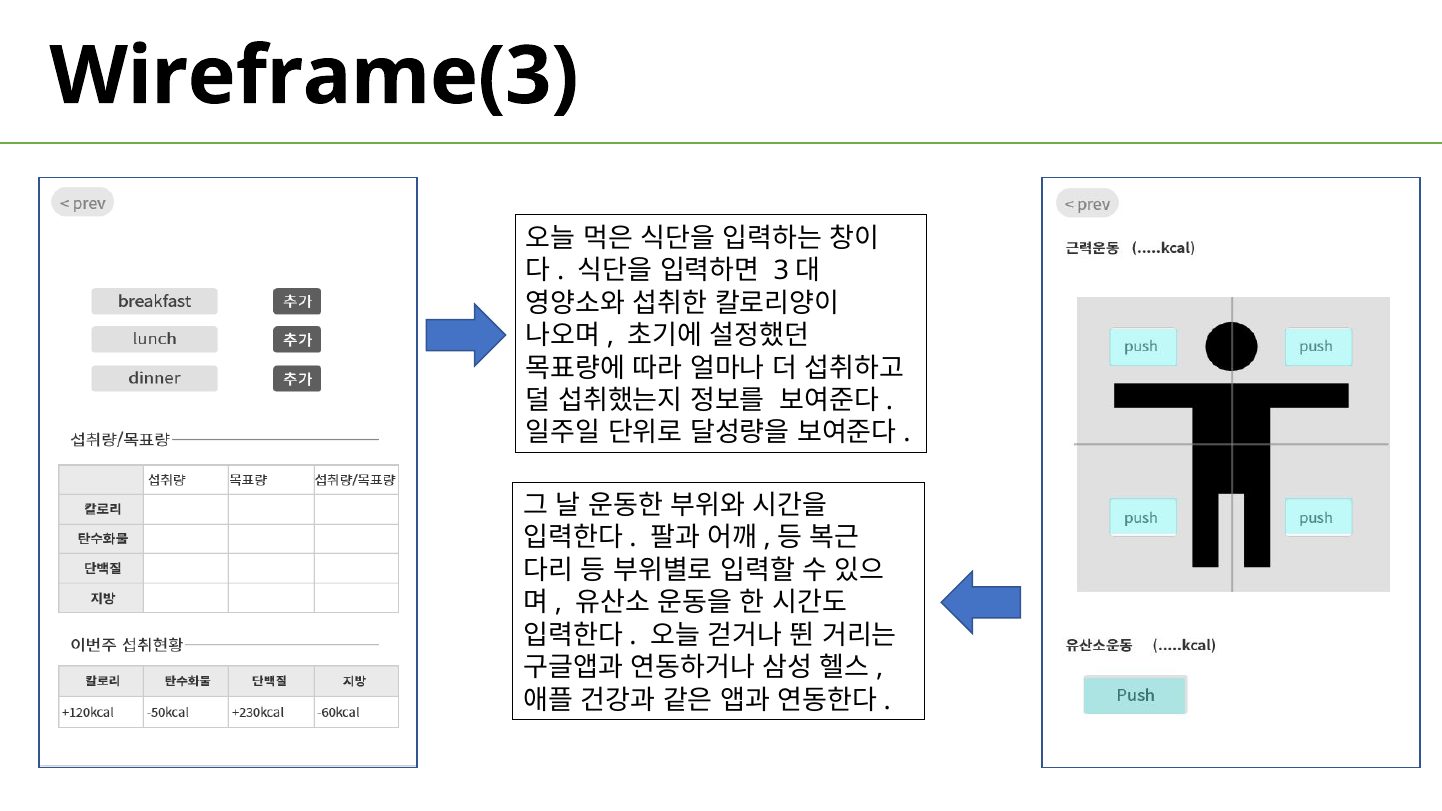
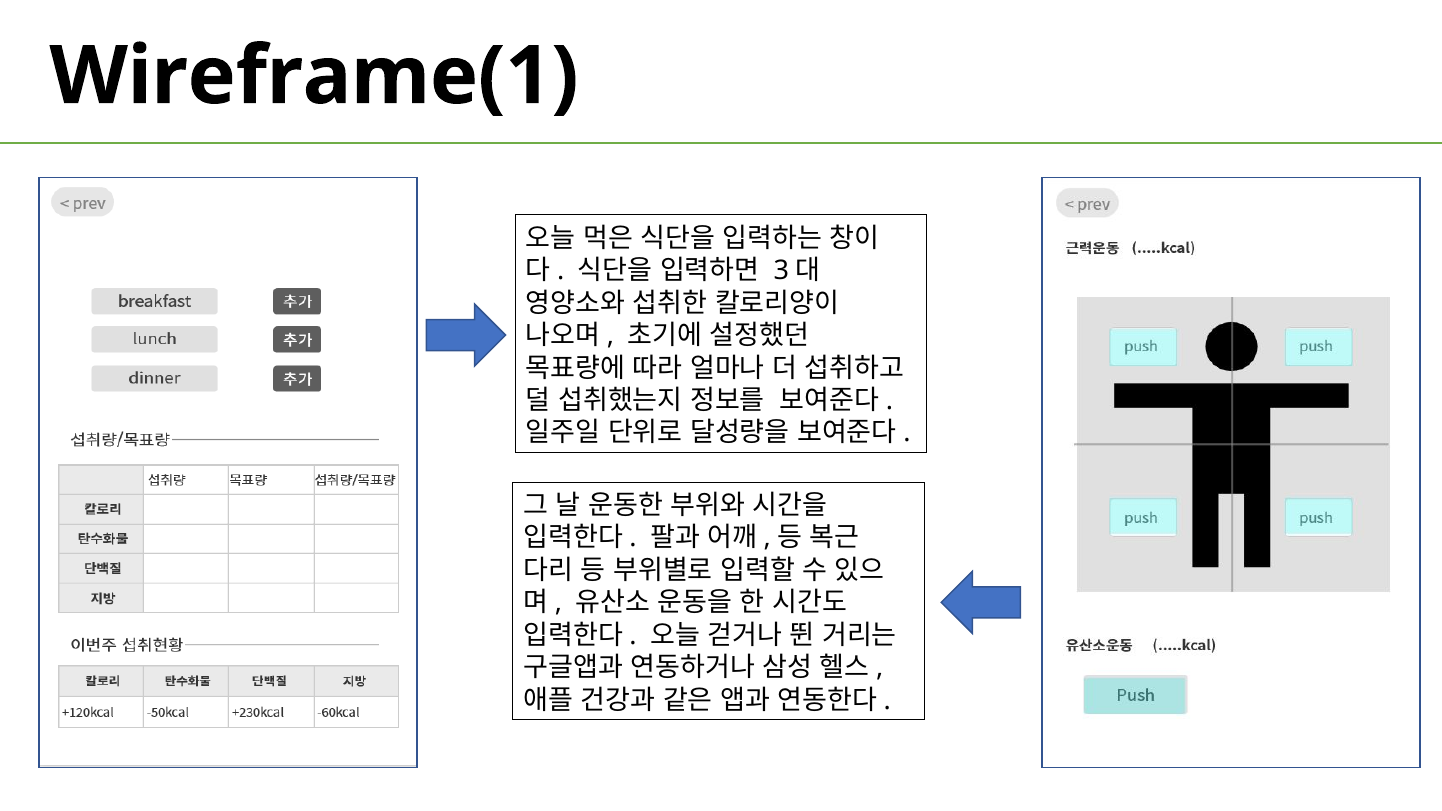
Wireframe(3: Wireframe(3 -> Wireframe(1 (314, 76)
